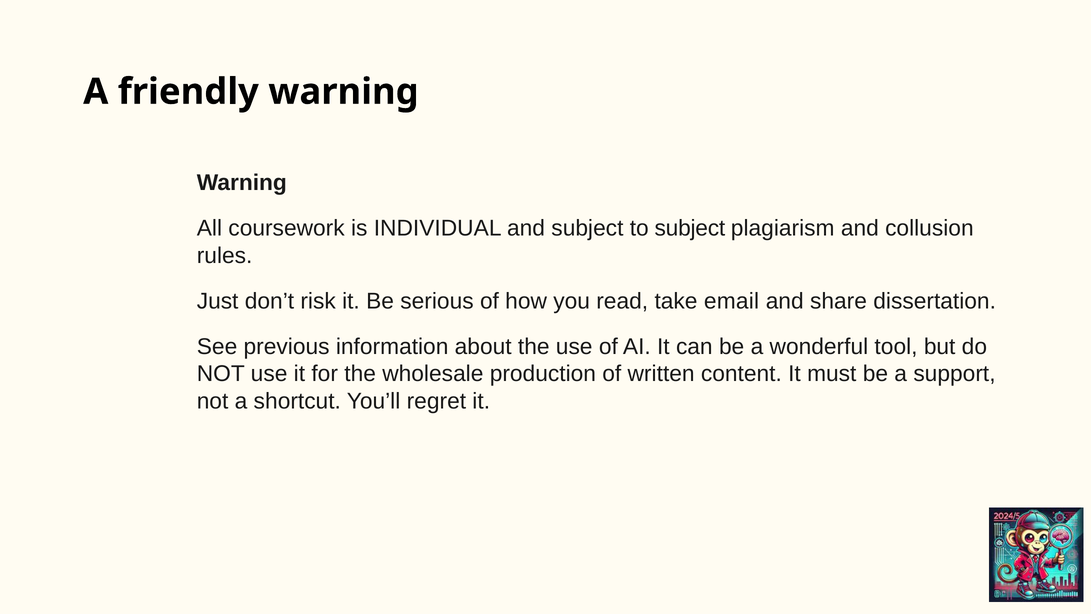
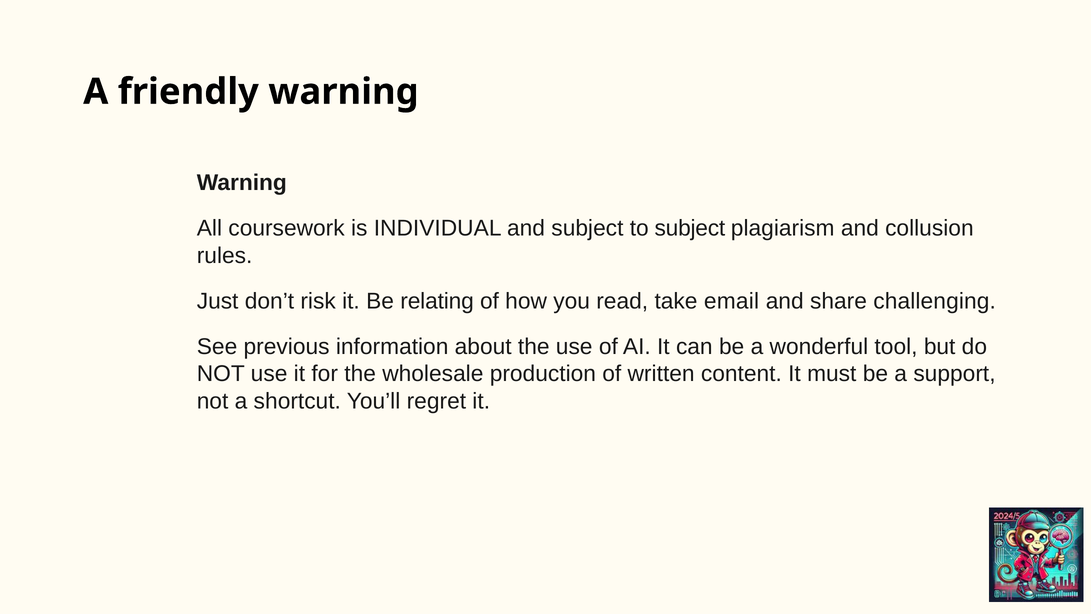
serious: serious -> relating (437, 301)
dissertation: dissertation -> challenging (935, 301)
